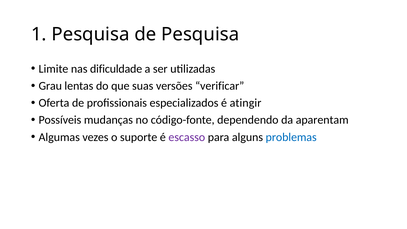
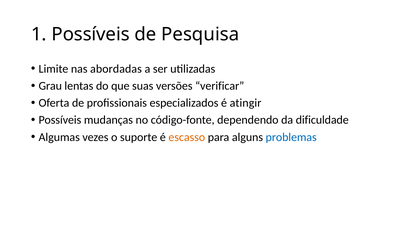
1 Pesquisa: Pesquisa -> Possíveis (91, 34)
dificuldade: dificuldade -> abordadas (116, 69)
aparentam: aparentam -> dificuldade (322, 120)
escasso colour: purple -> orange (187, 137)
